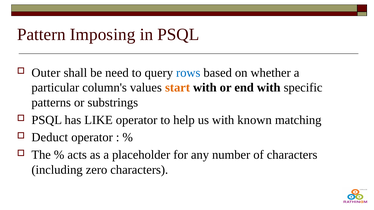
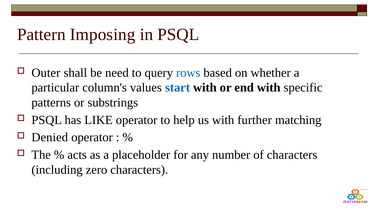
start colour: orange -> blue (178, 88)
known: known -> further (255, 120)
Deduct: Deduct -> Denied (50, 138)
